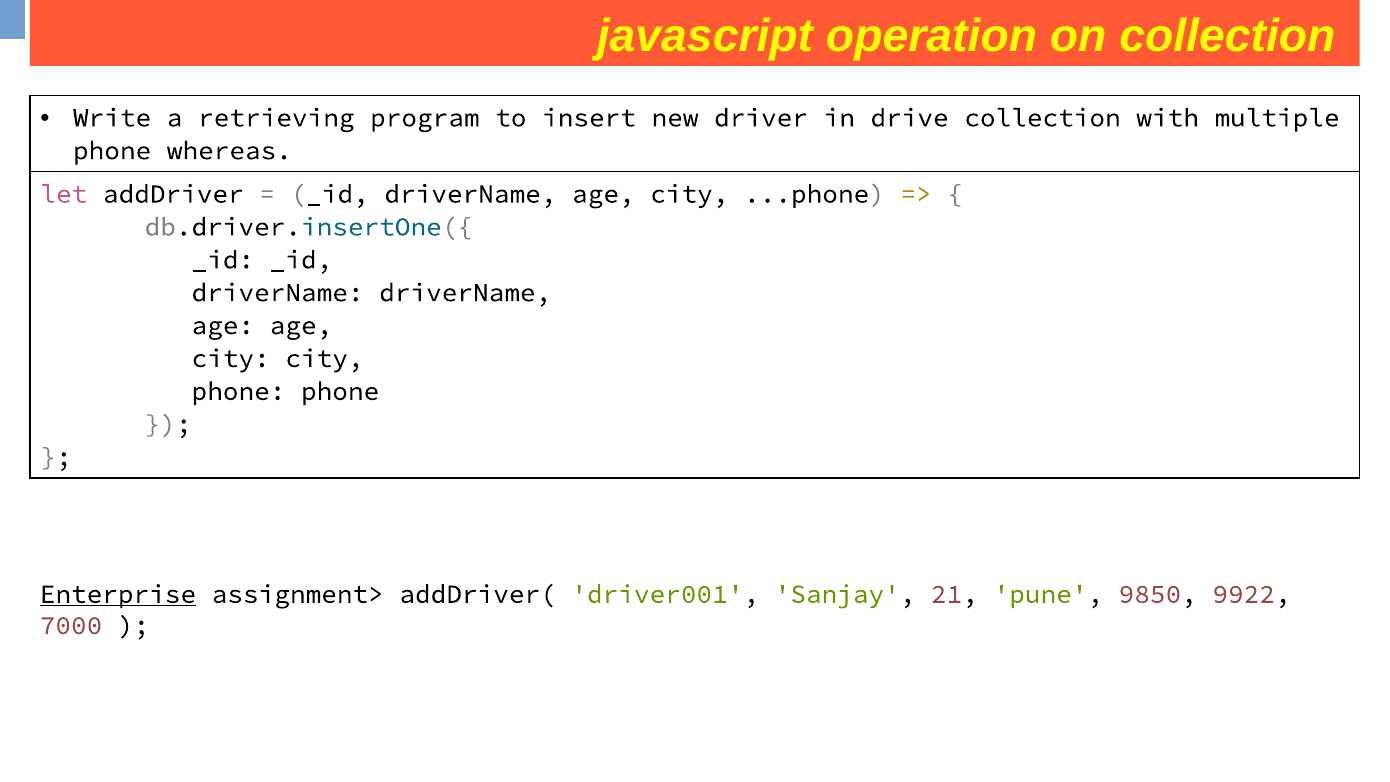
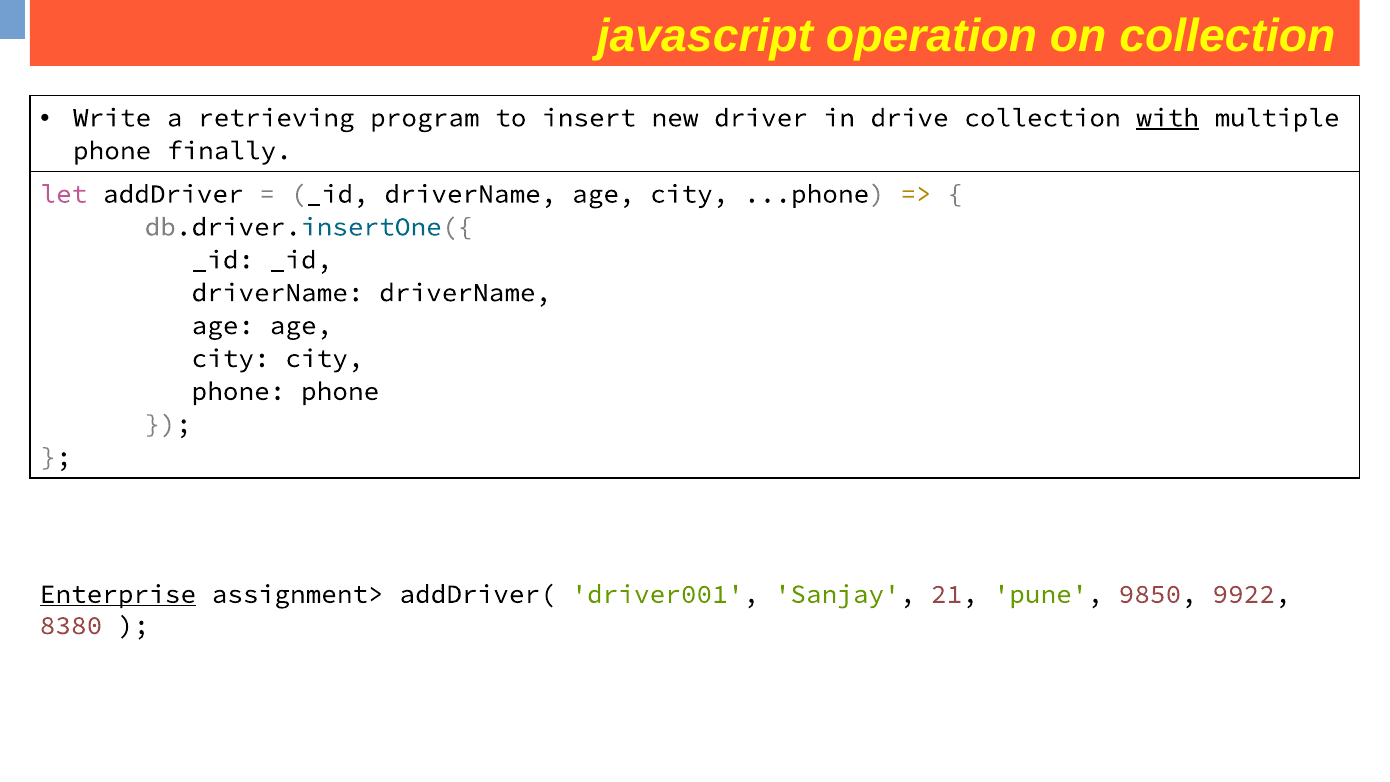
with underline: none -> present (1168, 118)
whereas: whereas -> finally (229, 151)
7000: 7000 -> 8380 (71, 625)
